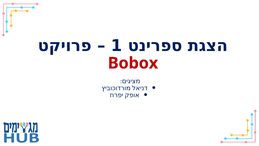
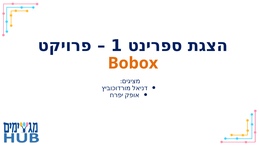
Bobox colour: red -> orange (133, 63)
